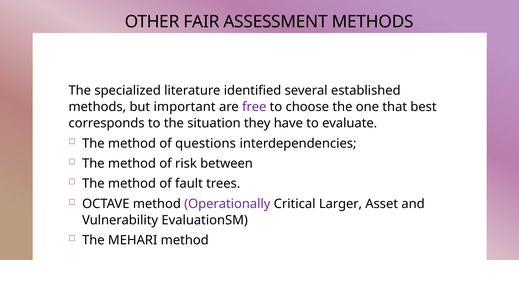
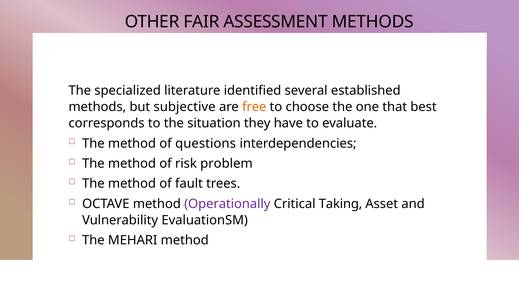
important: important -> subjective (185, 107)
free colour: purple -> orange (254, 107)
between: between -> problem (226, 163)
Larger: Larger -> Taking (341, 204)
